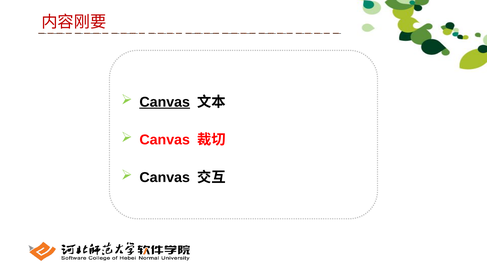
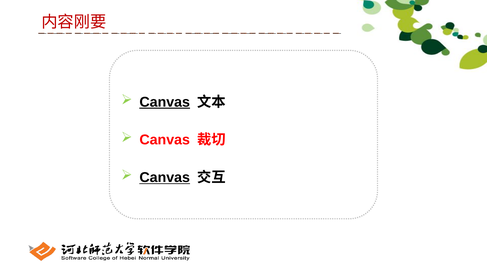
Canvas underline: none -> present (165, 178)
